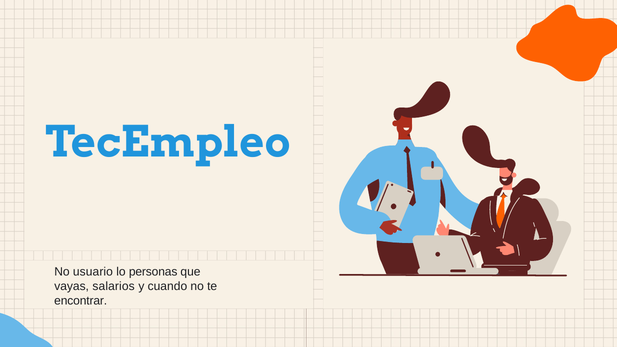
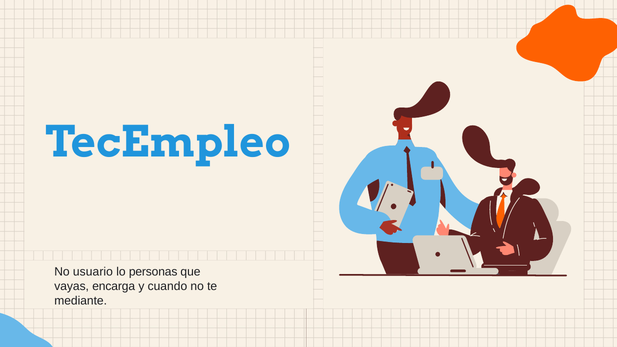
salarios: salarios -> encarga (114, 286)
encontrar: encontrar -> mediante (81, 301)
